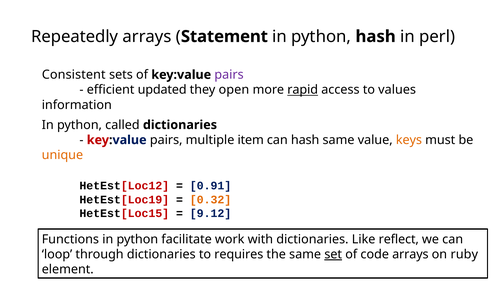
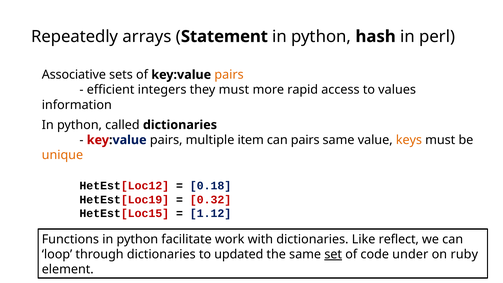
Consistent: Consistent -> Associative (74, 75)
pairs colour: purple -> orange (229, 75)
updated: updated -> integers (162, 90)
they open: open -> must (234, 90)
rapid underline: present -> none (303, 90)
can hash: hash -> pairs (305, 140)
0.91: 0.91 -> 0.18 (211, 186)
0.32 colour: orange -> red (211, 200)
9.12: 9.12 -> 1.12 (211, 213)
requires: requires -> updated (239, 254)
code arrays: arrays -> under (410, 254)
